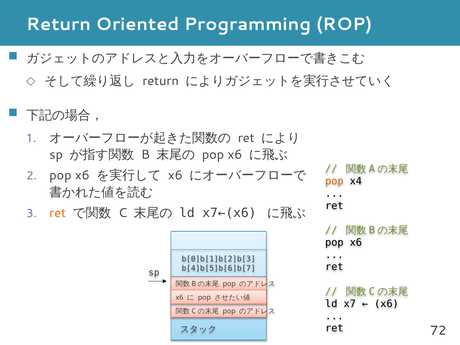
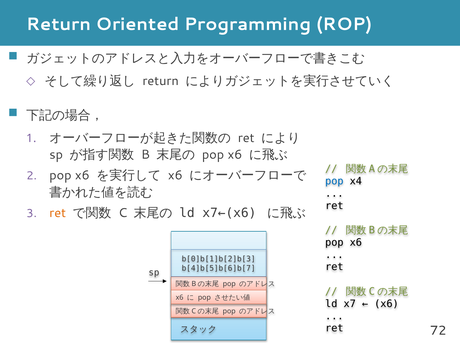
pop colour: orange -> blue (334, 181)
